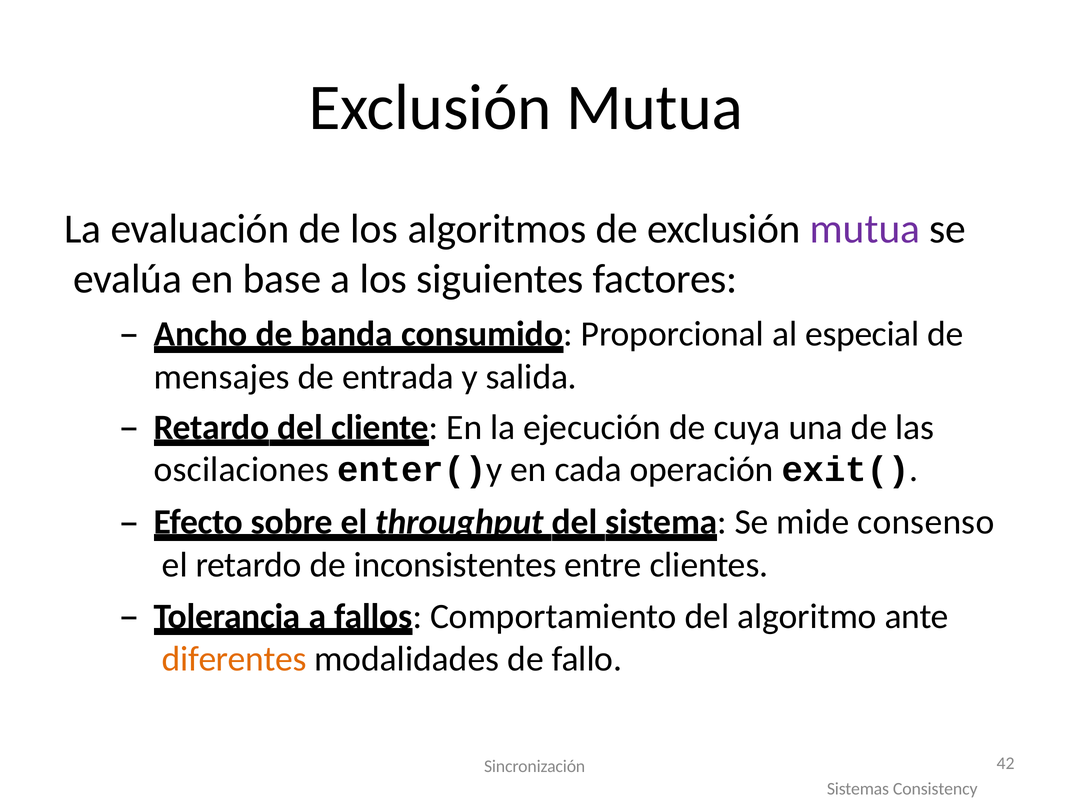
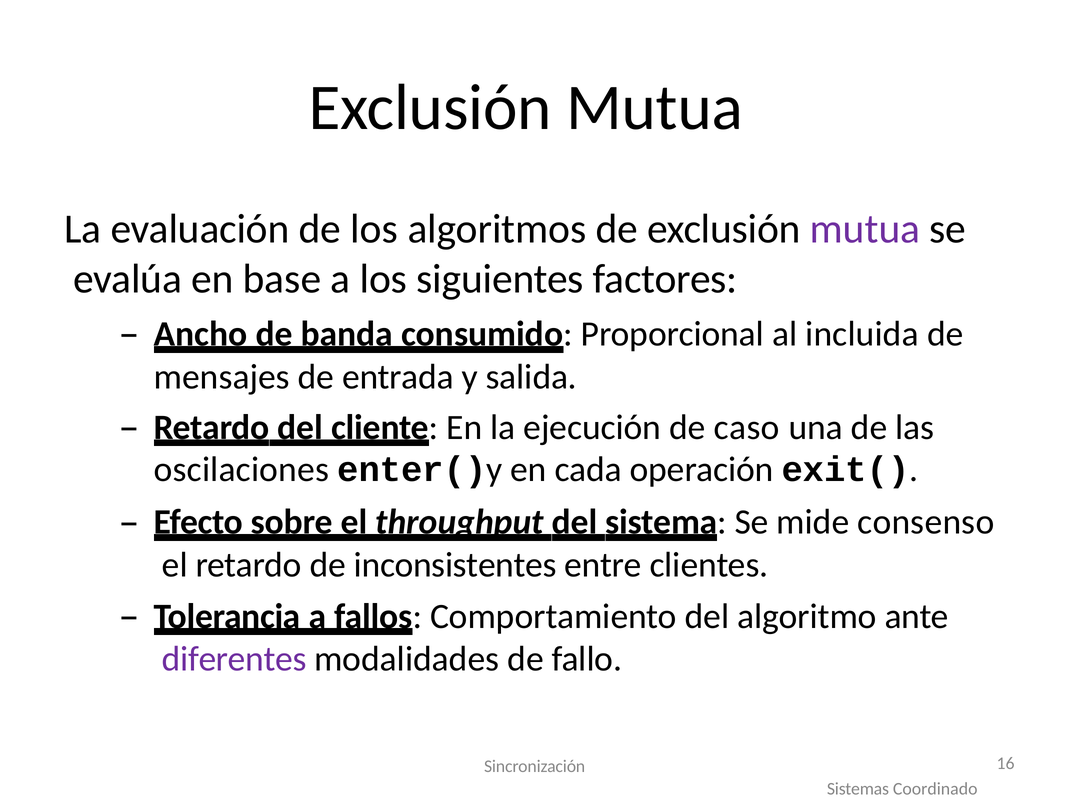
especial: especial -> incluida (862, 334)
cuya: cuya -> caso (747, 427)
diferentes colour: orange -> purple (234, 659)
42: 42 -> 16 (1006, 763)
Consistency: Consistency -> Coordinado (935, 789)
